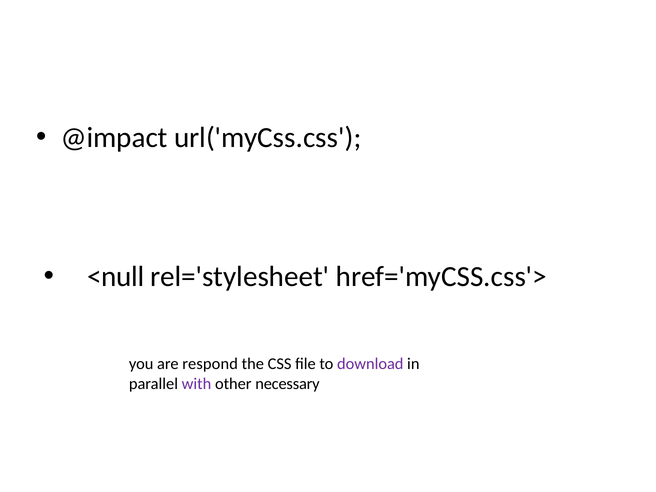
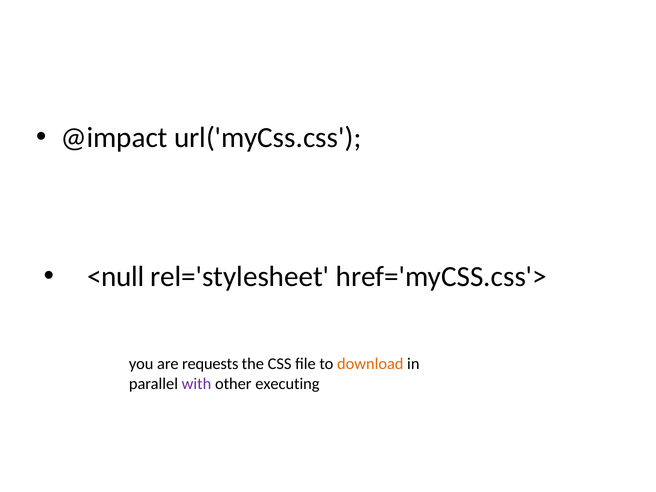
respond: respond -> requests (210, 364)
download colour: purple -> orange (370, 364)
necessary: necessary -> executing (287, 384)
